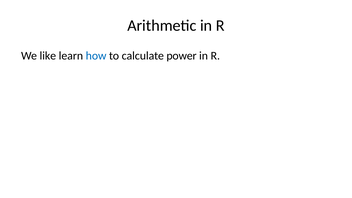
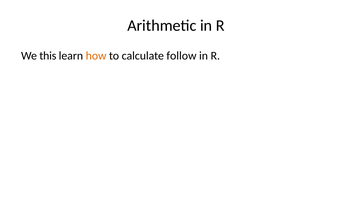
like: like -> this (48, 56)
how colour: blue -> orange (96, 56)
power: power -> follow (181, 56)
